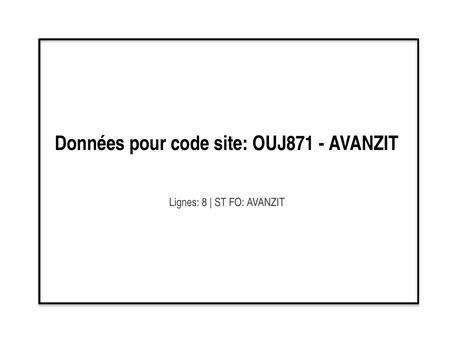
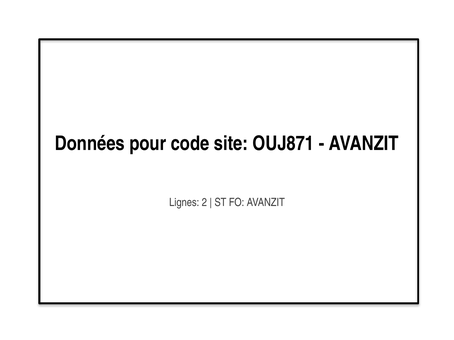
8: 8 -> 2 (204, 203)
